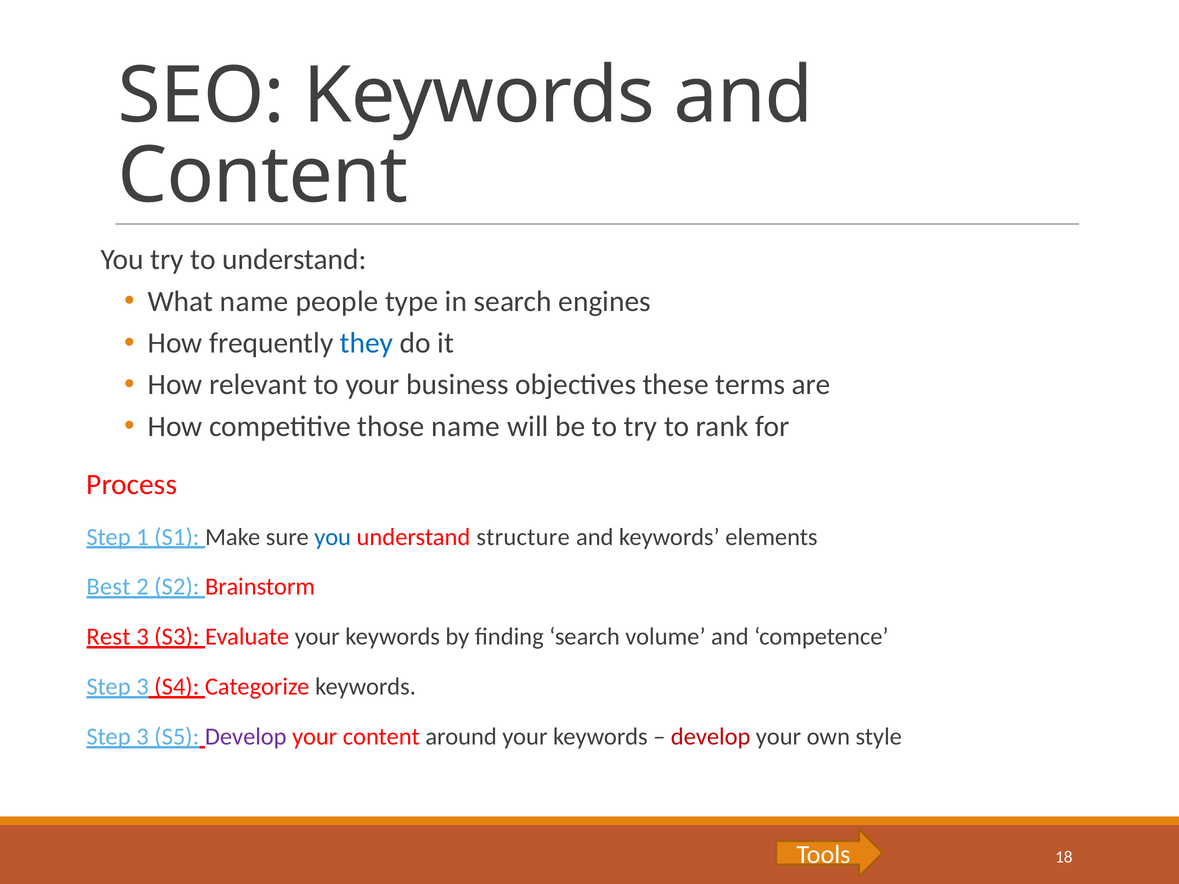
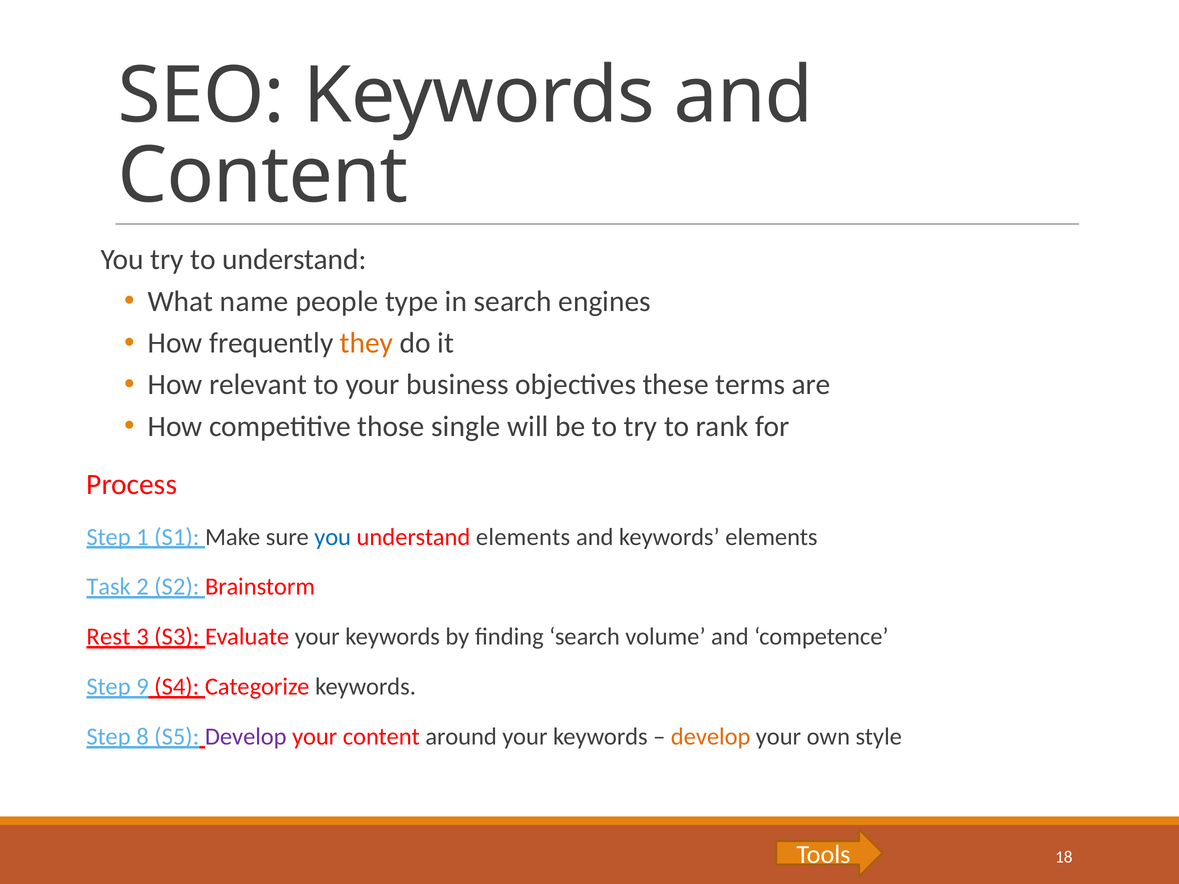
they colour: blue -> orange (367, 343)
those name: name -> single (466, 426)
understand structure: structure -> elements (523, 537)
Best: Best -> Task (109, 587)
3: 3 -> 9 (142, 687)
3: 3 -> 8 (142, 737)
develop colour: red -> orange (711, 737)
